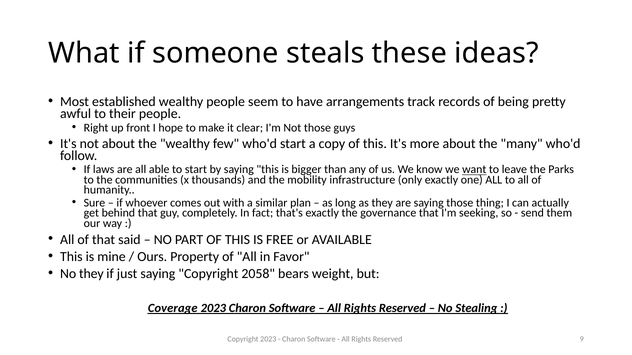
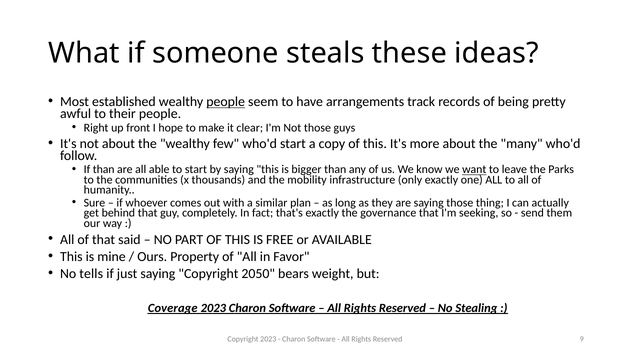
people underline: none -> present (226, 102)
If laws: laws -> than (104, 170)
No they: they -> tells (91, 274)
2058: 2058 -> 2050 (258, 274)
